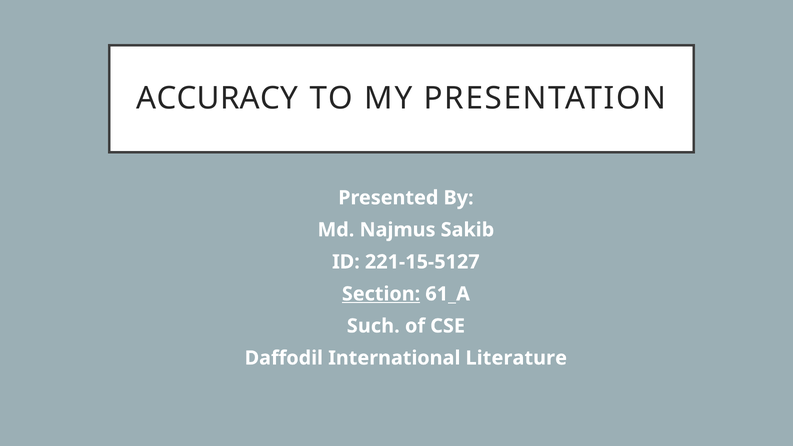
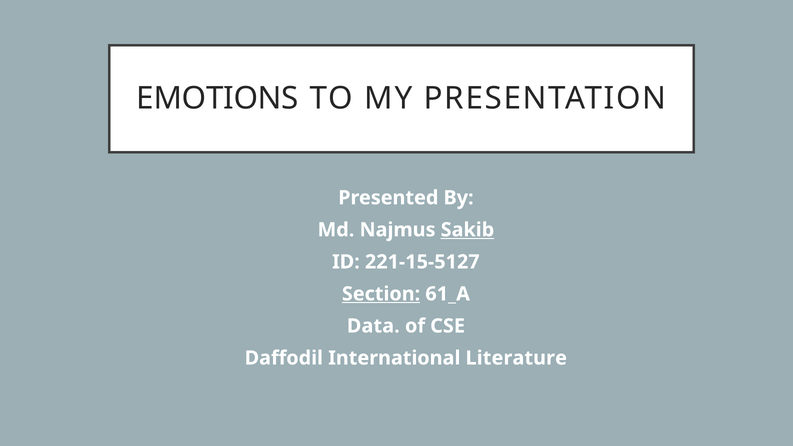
ACCURACY: ACCURACY -> EMOTIONS (218, 98)
Sakib underline: none -> present (467, 230)
Such: Such -> Data (373, 326)
